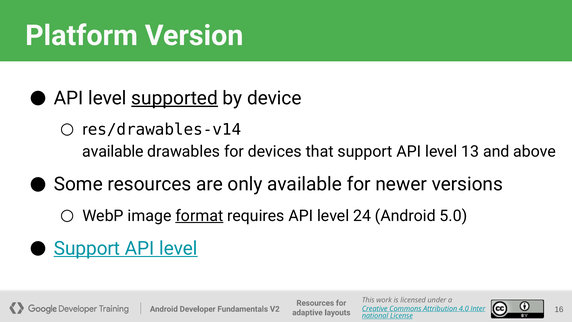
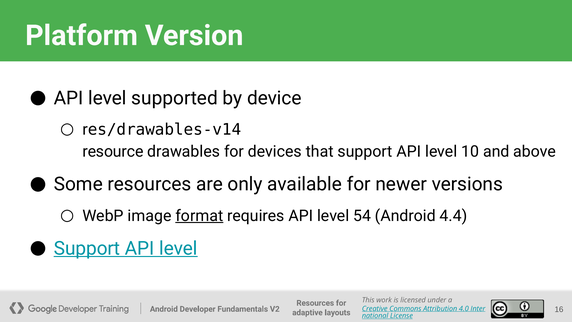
supported underline: present -> none (175, 98)
available: available -> resource (113, 151)
13: 13 -> 10 (470, 151)
24: 24 -> 54 (362, 216)
5.0: 5.0 -> 4.4 (453, 216)
